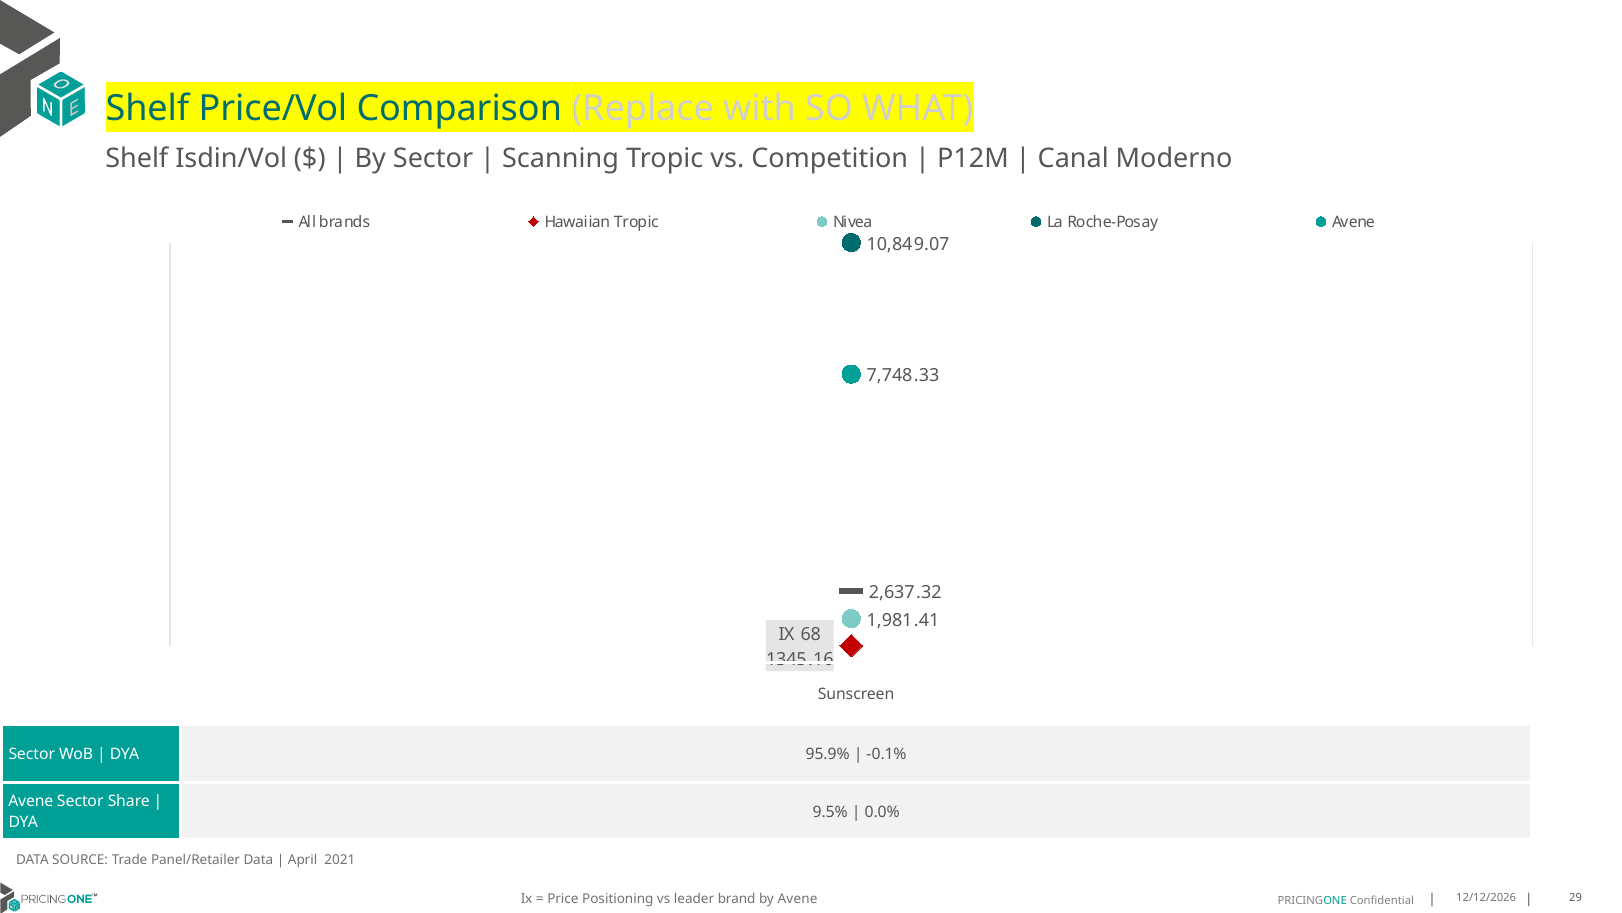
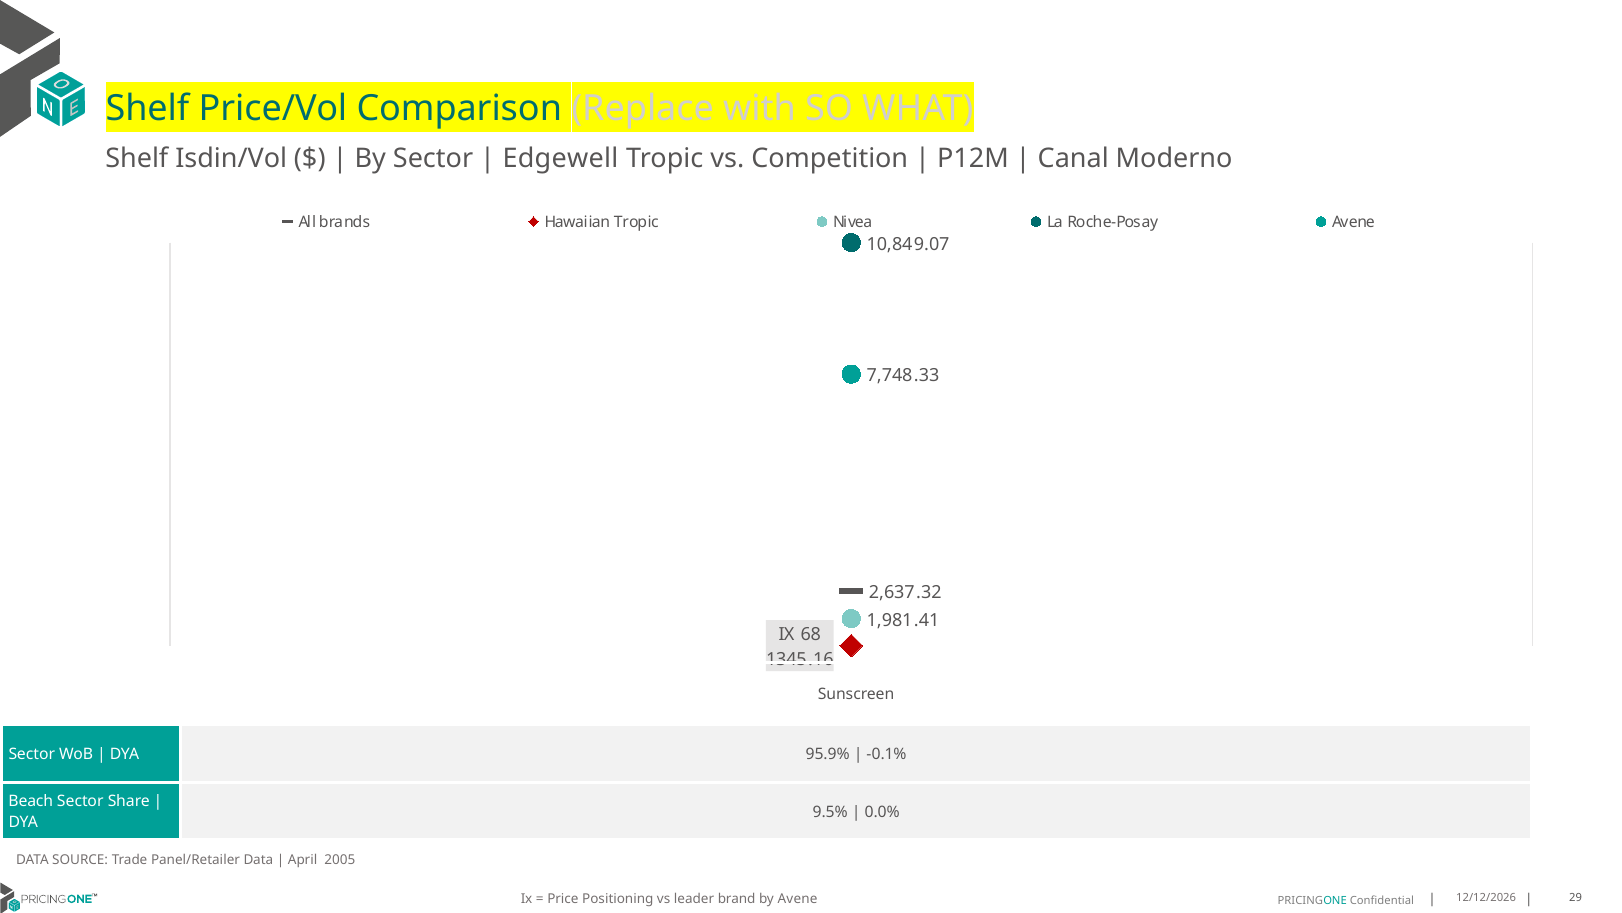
Scanning: Scanning -> Edgewell (560, 158)
Avene: Avene -> Beach (31, 801)
2021: 2021 -> 2005 (340, 859)
